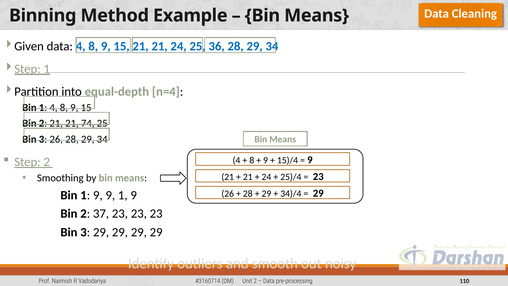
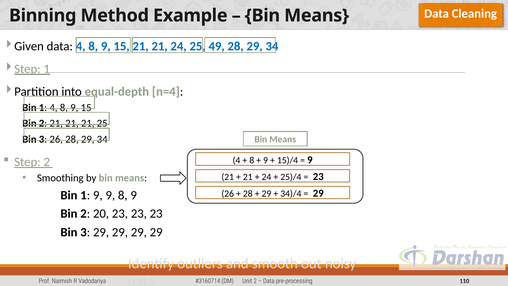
36: 36 -> 49 (217, 46)
21 21 74: 74 -> 21 (88, 123)
9 1: 1 -> 8 (123, 195)
37: 37 -> 20 (101, 214)
